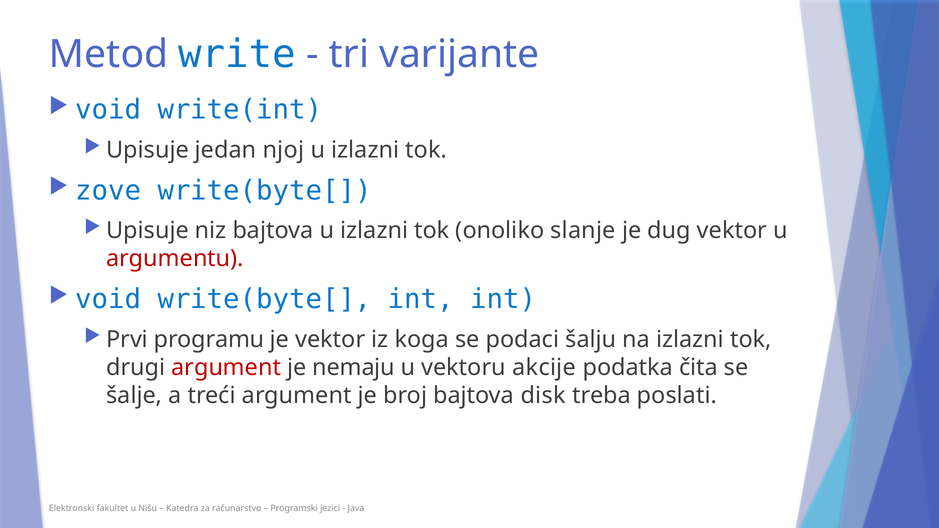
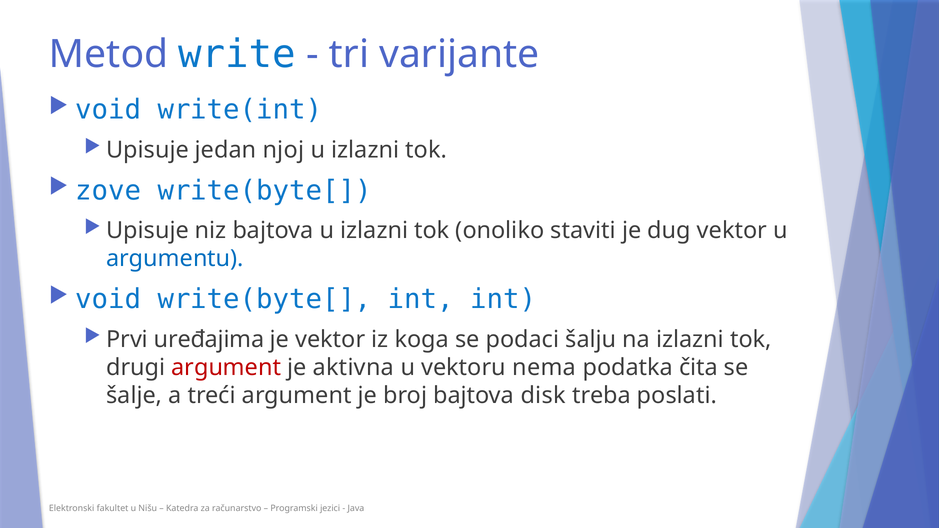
slanje: slanje -> staviti (583, 231)
argumentu colour: red -> blue (175, 259)
programu: programu -> uređajima (209, 339)
nemaju: nemaju -> aktivna (353, 368)
akcije: akcije -> nema (544, 368)
